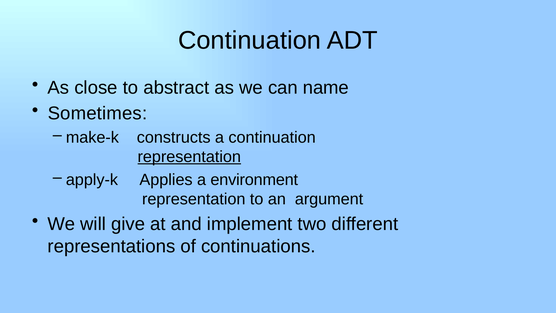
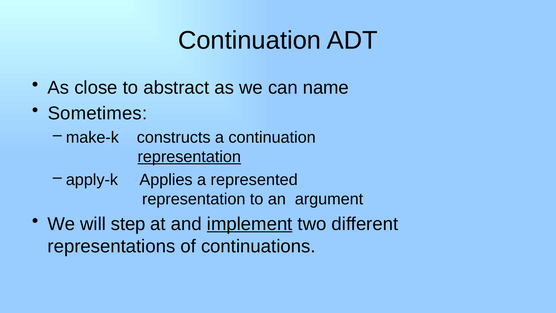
environment: environment -> represented (254, 180)
give: give -> step (128, 224)
implement underline: none -> present (250, 224)
